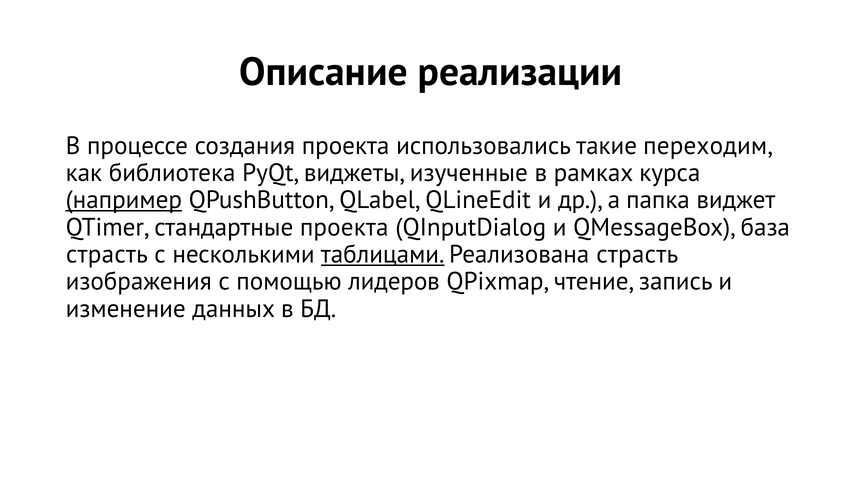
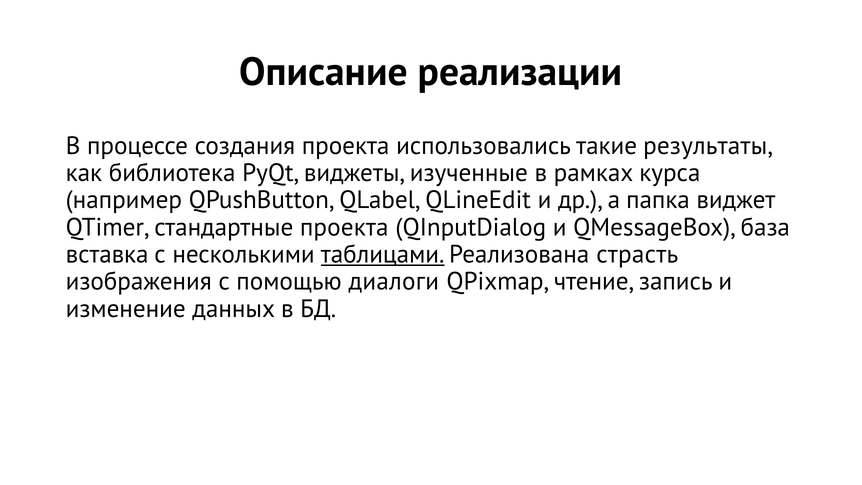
переходим: переходим -> результаты (708, 146)
например underline: present -> none (124, 200)
страсть: страсть -> вставка (107, 254)
лидеров: лидеров -> диалоги (394, 282)
